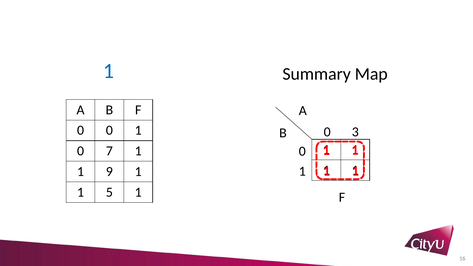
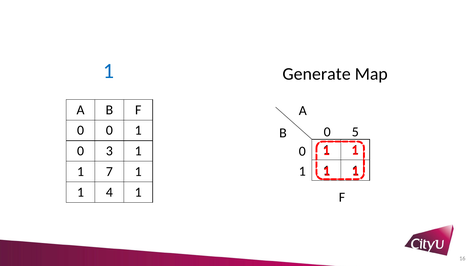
Summary: Summary -> Generate (317, 74)
3: 3 -> 5 (355, 132)
7: 7 -> 3 (109, 151)
9: 9 -> 7 (109, 172)
5: 5 -> 4 (109, 192)
